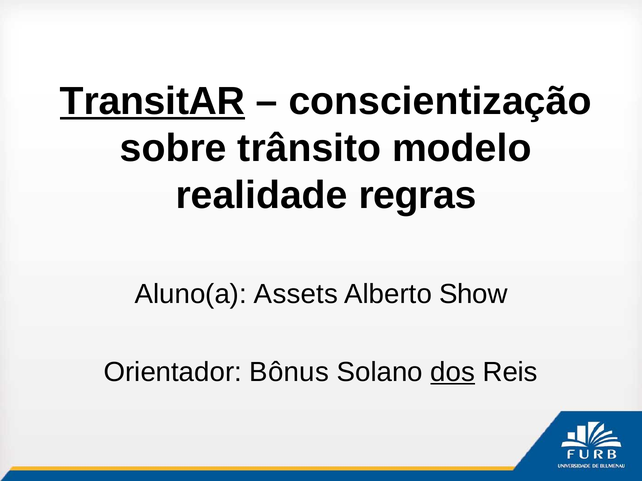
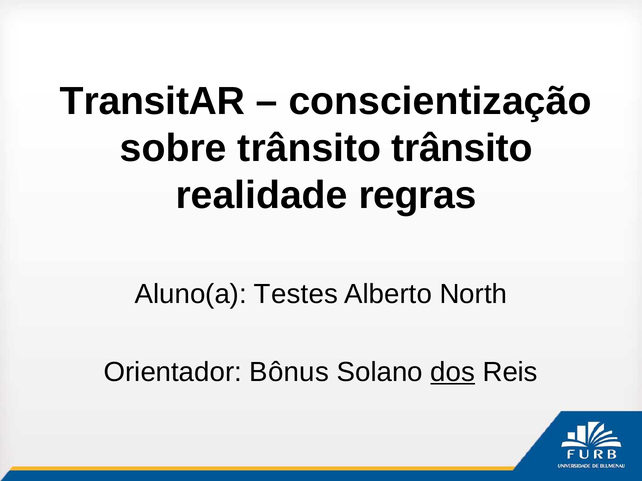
TransitAR underline: present -> none (153, 101)
trânsito modelo: modelo -> trânsito (462, 148)
Assets: Assets -> Testes (296, 295)
Show: Show -> North (473, 295)
